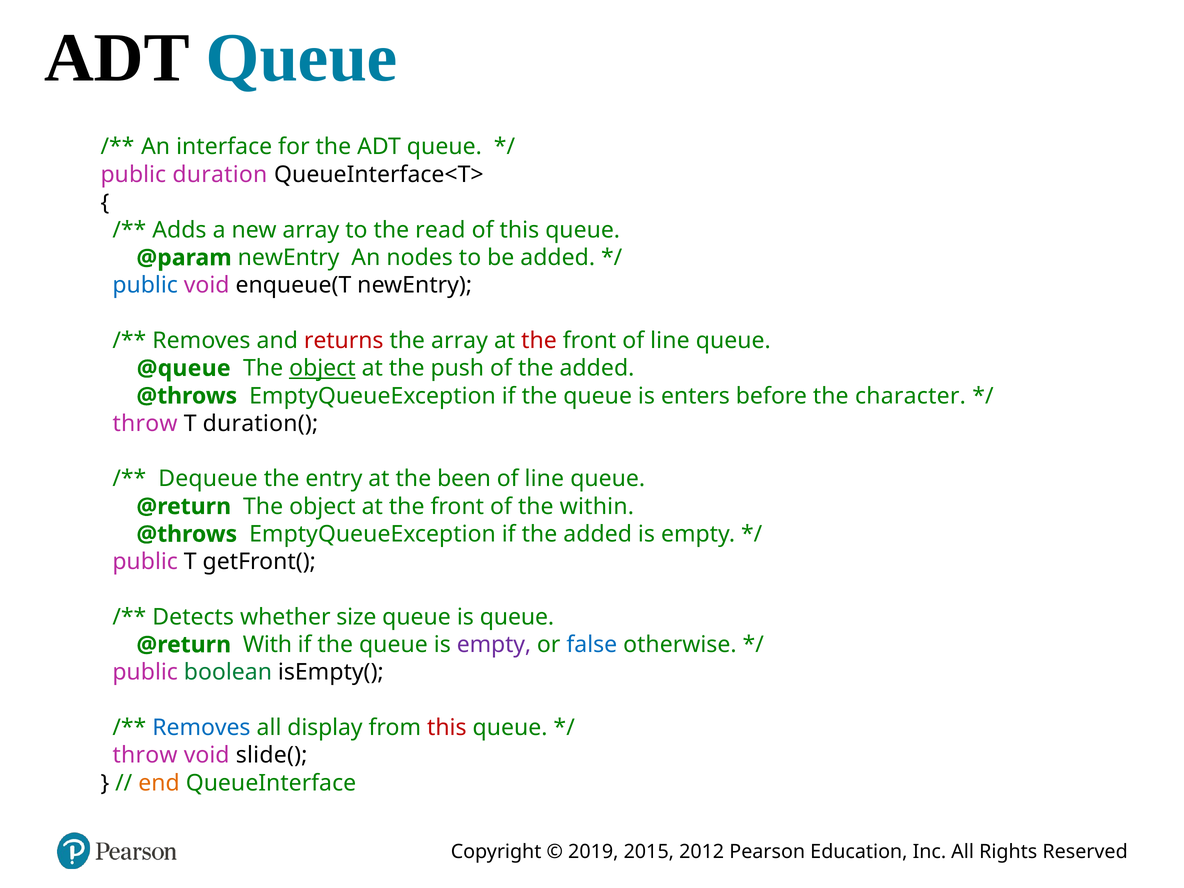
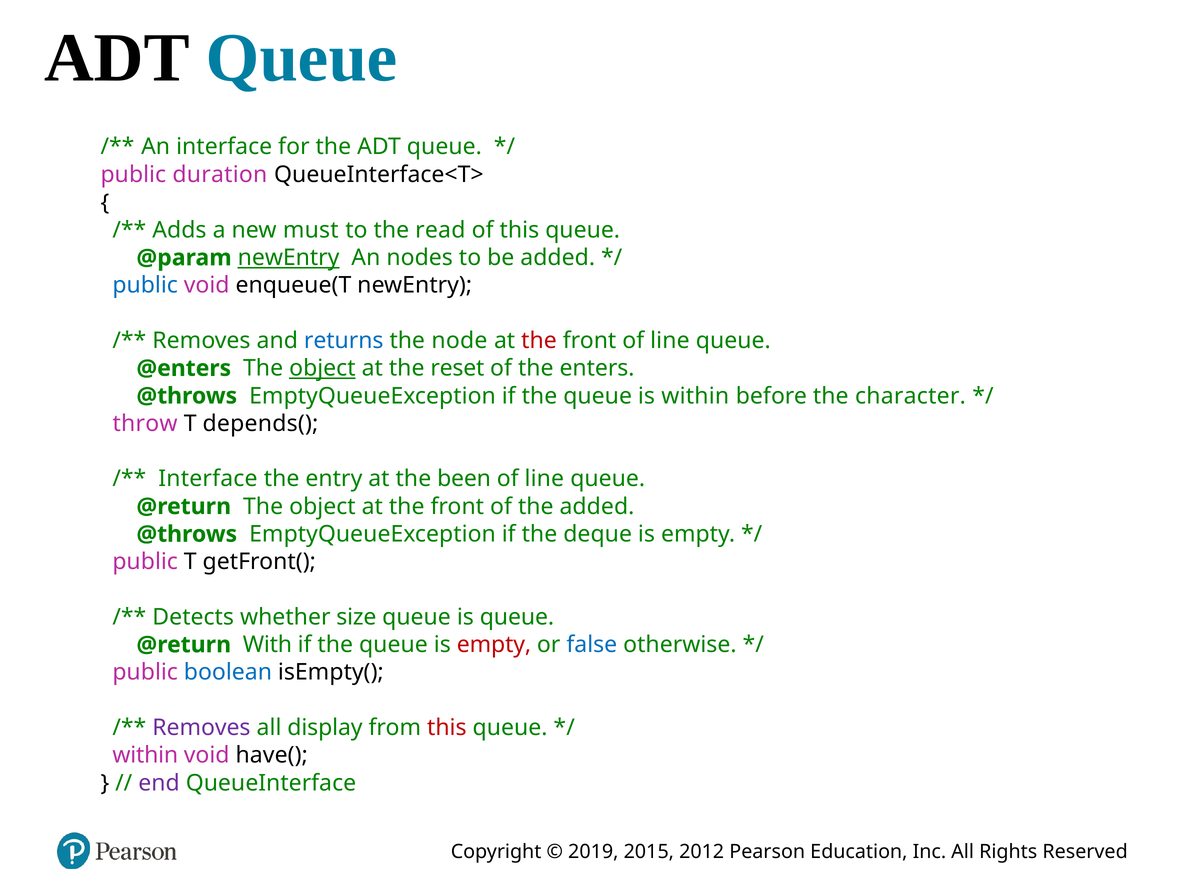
new array: array -> must (311, 230)
newEntry underline: none -> present (289, 258)
returns colour: red -> blue (344, 341)
the array: array -> node (459, 341)
@queue: @queue -> @enters (184, 368)
push: push -> reset (457, 368)
of the added: added -> enters (597, 368)
is enters: enters -> within (695, 396)
duration(: duration( -> depends( (260, 424)
Dequeue: Dequeue -> Interface (208, 479)
the within: within -> added (597, 507)
if the added: added -> deque (598, 534)
empty colour: purple -> red (494, 645)
boolean colour: green -> blue (228, 672)
Removes colour: blue -> purple (201, 728)
throw: throw -> within (145, 755)
slide(: slide( -> have( (272, 755)
end colour: orange -> purple (159, 783)
